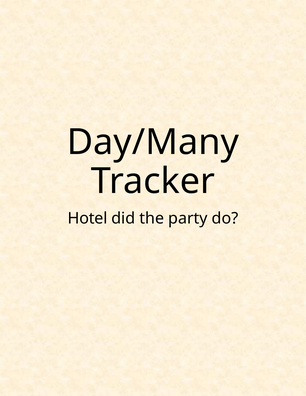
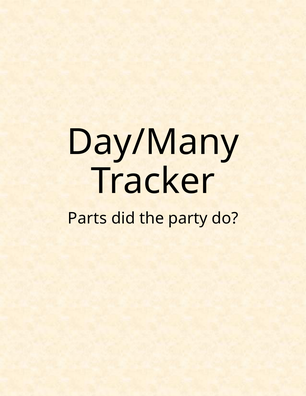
Hotel: Hotel -> Parts (87, 218)
